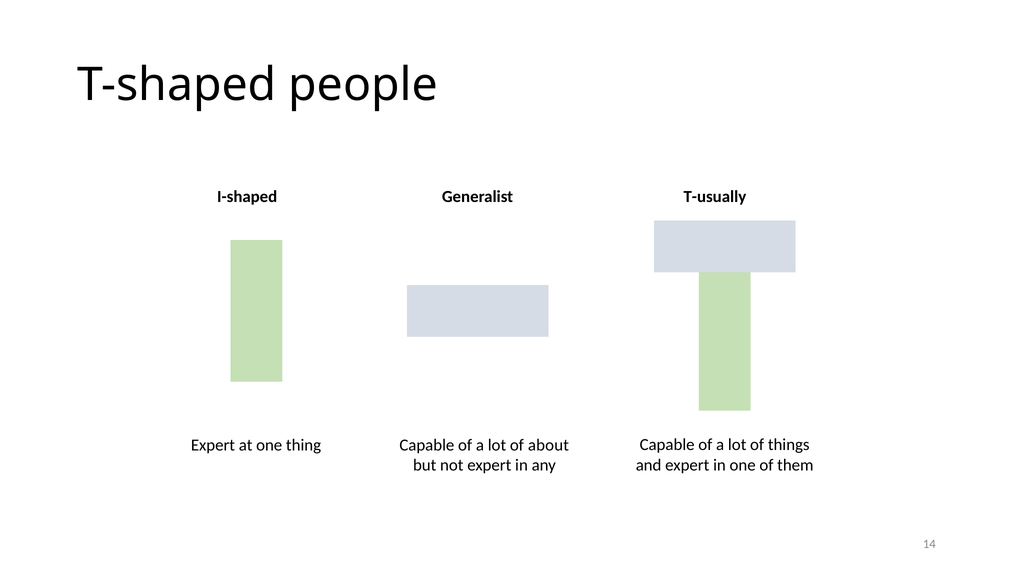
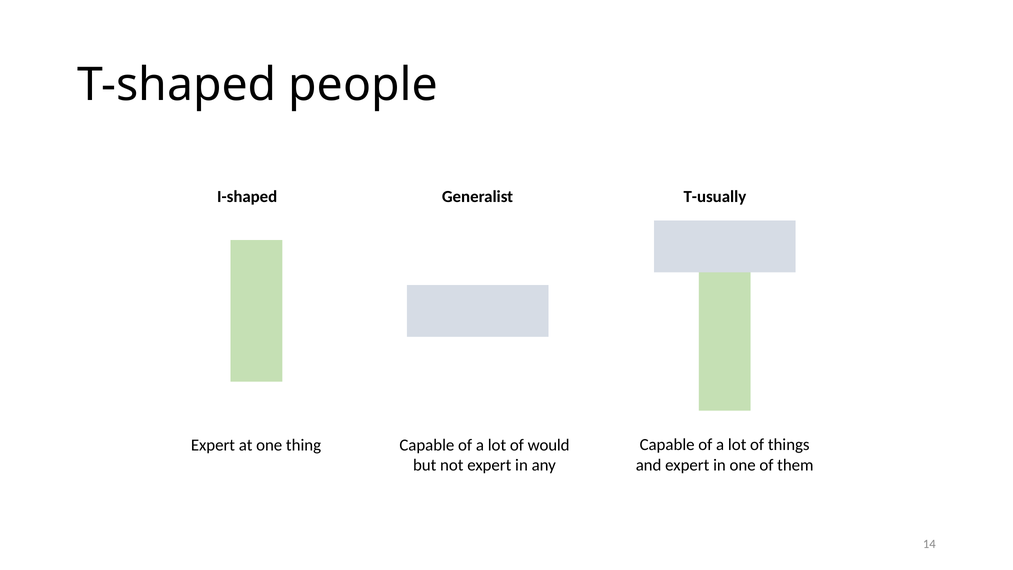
about: about -> would (549, 445)
